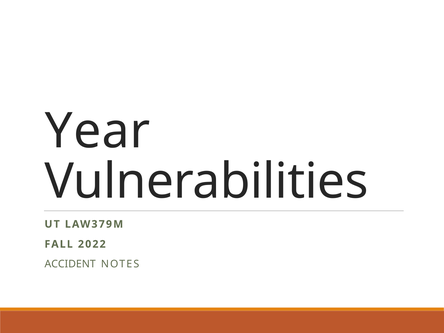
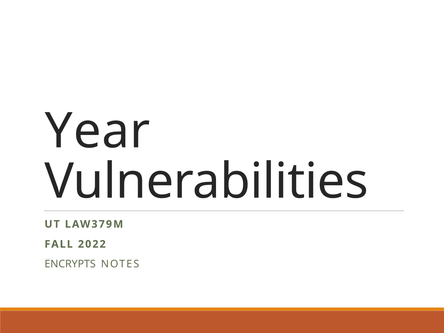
ACCIDENT: ACCIDENT -> ENCRYPTS (70, 264)
